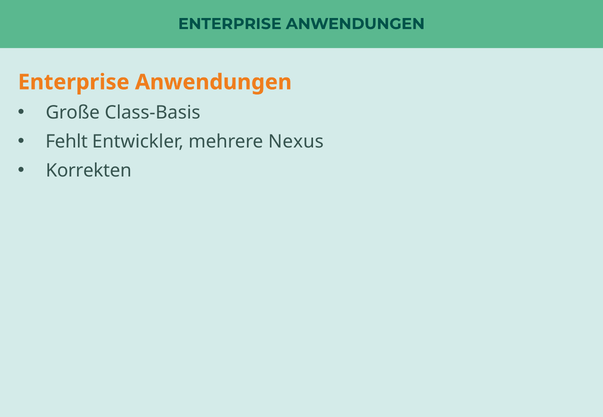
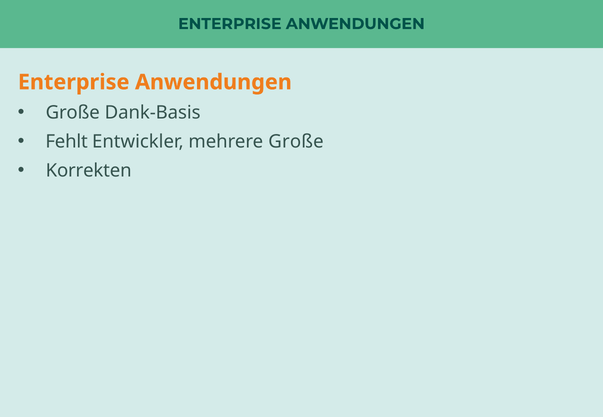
Class-Basis: Class-Basis -> Dank-Basis (153, 113)
mehrere Nexus: Nexus -> Große (296, 142)
